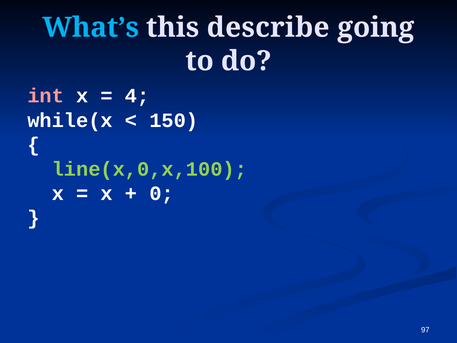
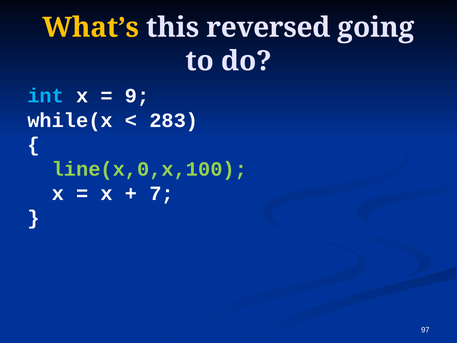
What’s colour: light blue -> yellow (91, 27)
describe: describe -> reversed (268, 27)
int colour: pink -> light blue (46, 96)
4: 4 -> 9 (137, 96)
150: 150 -> 283 (174, 120)
0: 0 -> 7 (162, 193)
